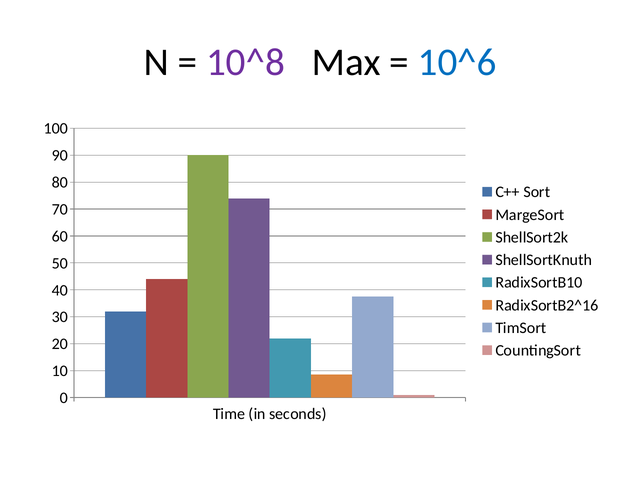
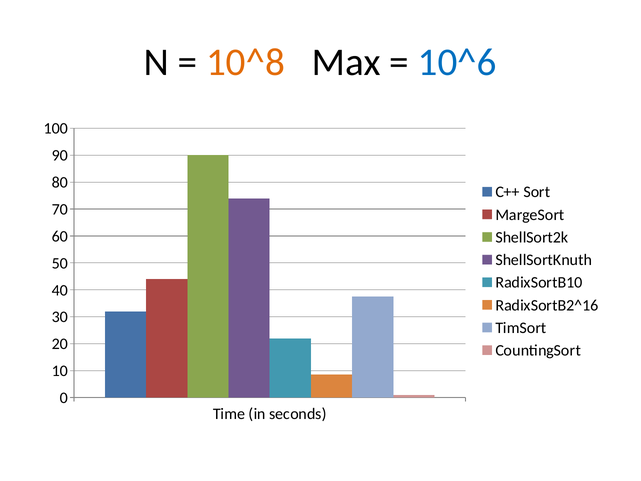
10^8 colour: purple -> orange (246, 62)
